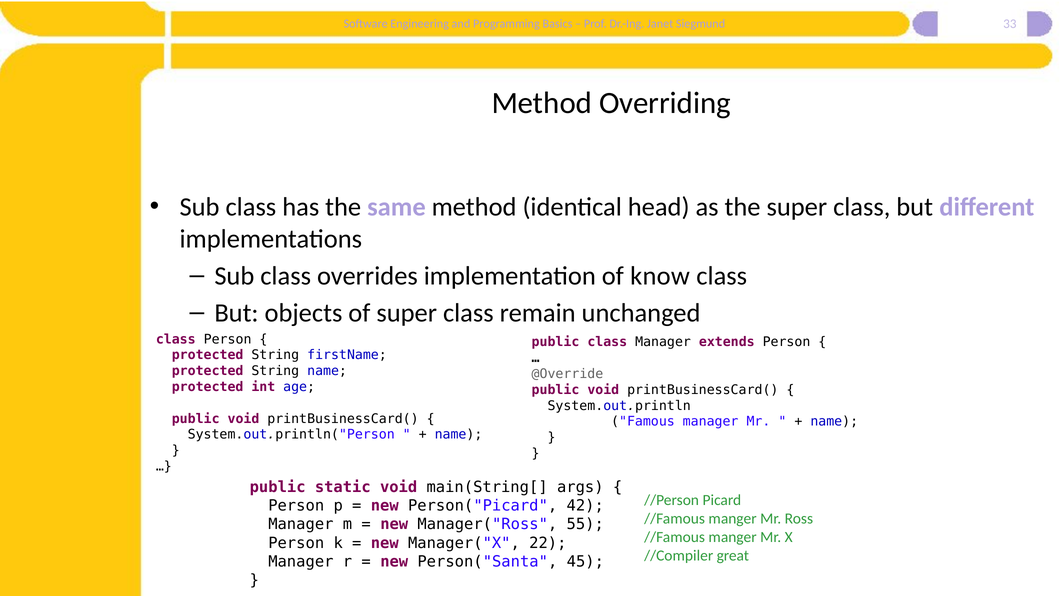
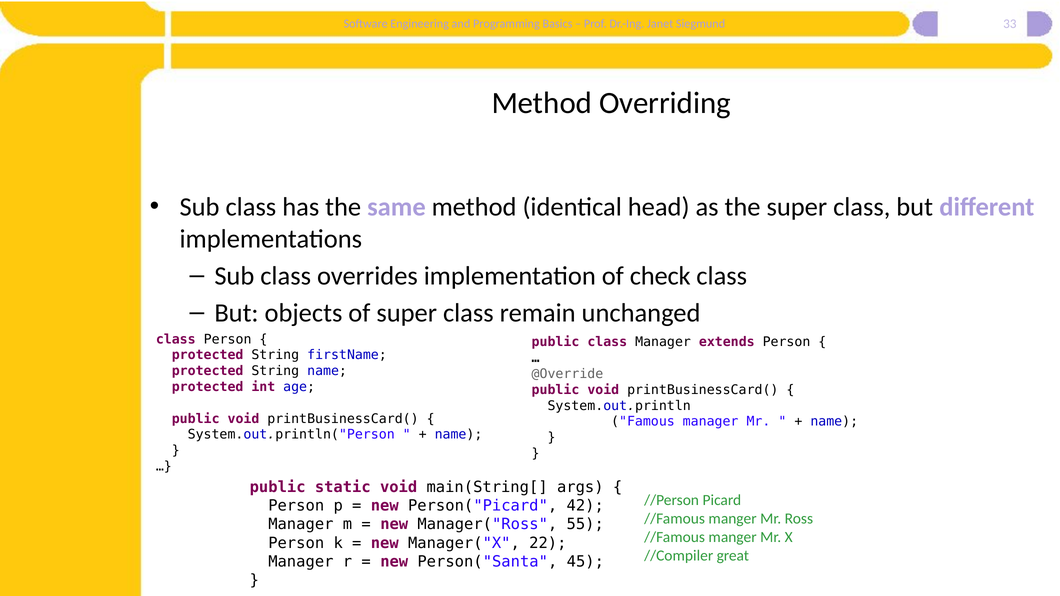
know: know -> check (660, 276)
